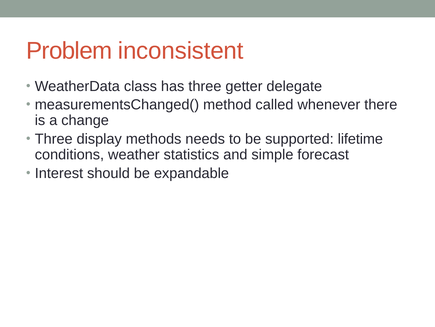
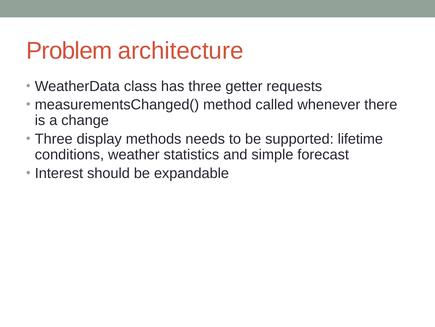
inconsistent: inconsistent -> architecture (181, 51)
delegate: delegate -> requests (294, 86)
